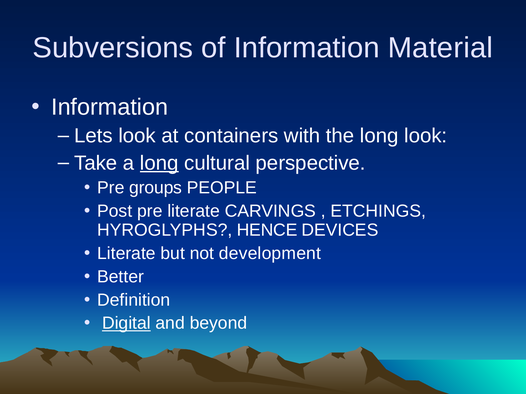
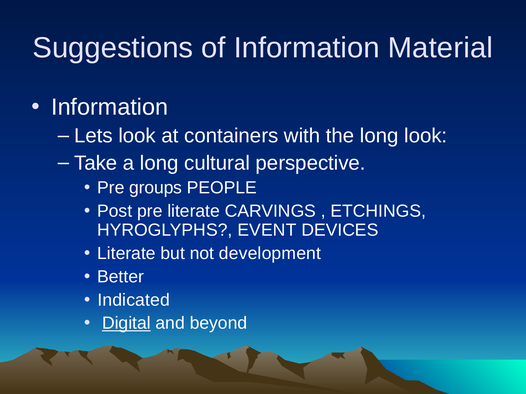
Subversions: Subversions -> Suggestions (113, 48)
long underline: present -> none (159, 163)
HENCE: HENCE -> EVENT (267, 230)
Definition: Definition -> Indicated (134, 300)
